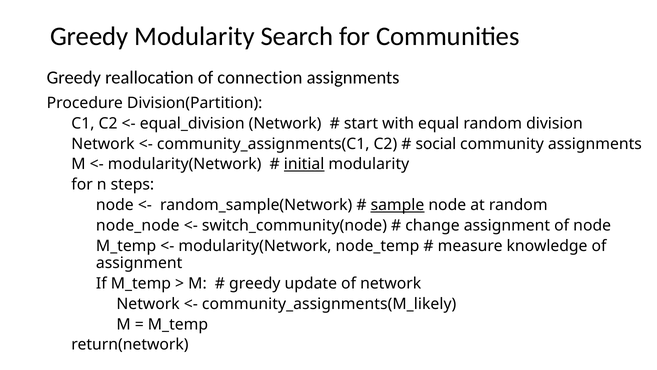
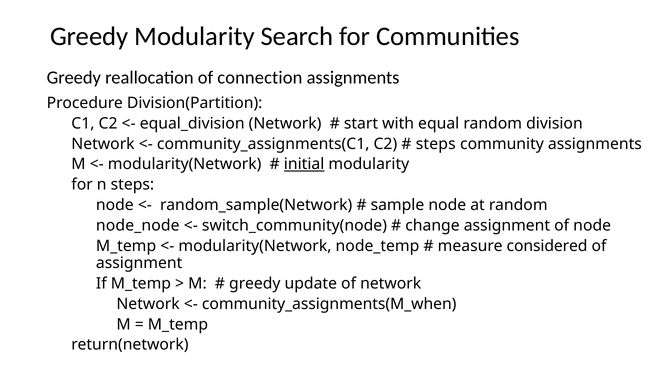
social: social -> steps (436, 144)
sample underline: present -> none (397, 205)
knowledge: knowledge -> considered (547, 246)
community_assignments(M_likely: community_assignments(M_likely -> community_assignments(M_when (329, 304)
